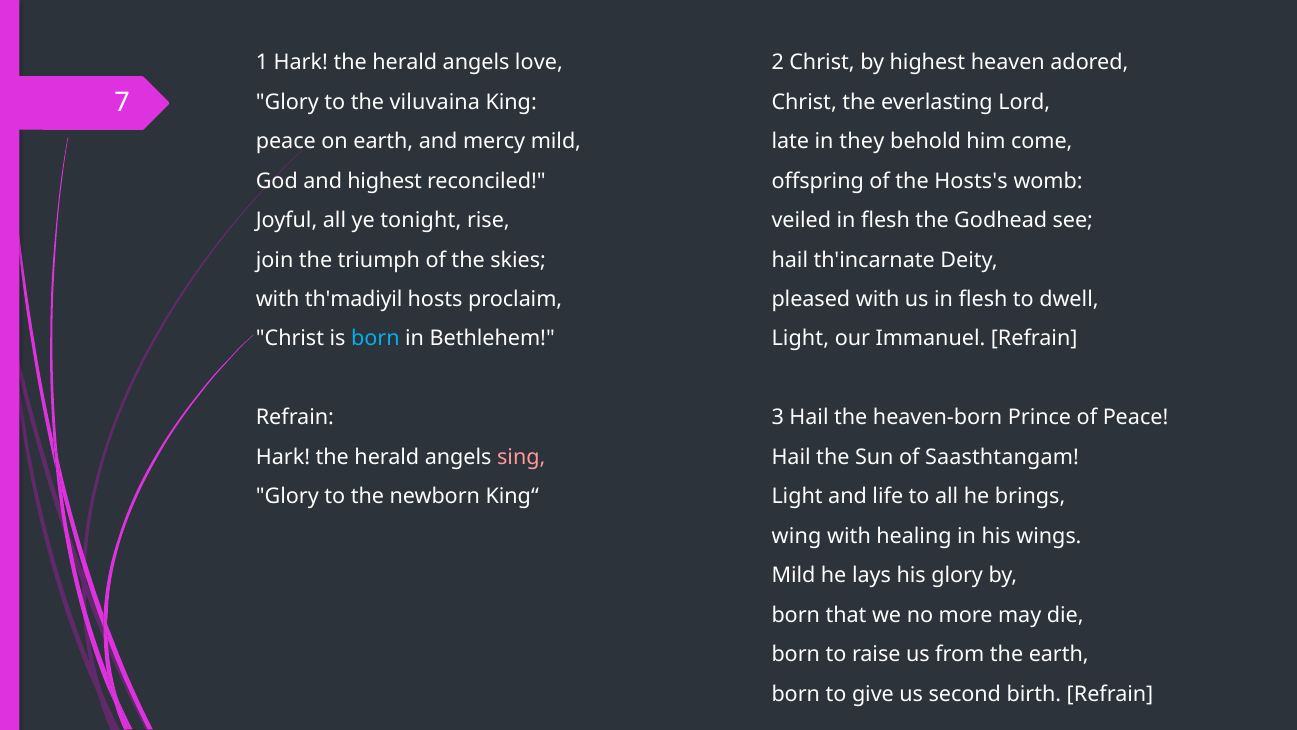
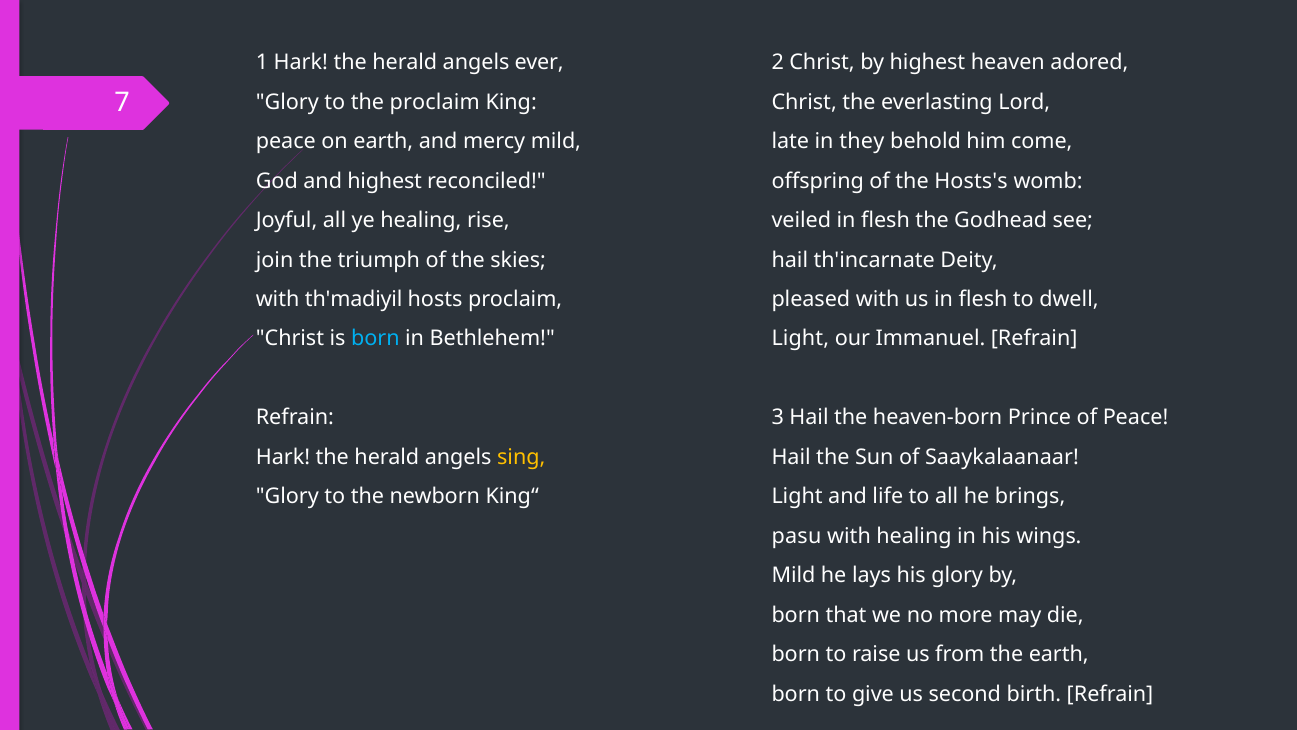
love: love -> ever (539, 62)
the viluvaina: viluvaina -> proclaim (435, 102)
ye tonight: tonight -> healing (421, 220)
sing colour: pink -> yellow (521, 457)
Saasthtangam: Saasthtangam -> Saaykalaanaar (1002, 457)
wing: wing -> pasu (797, 536)
